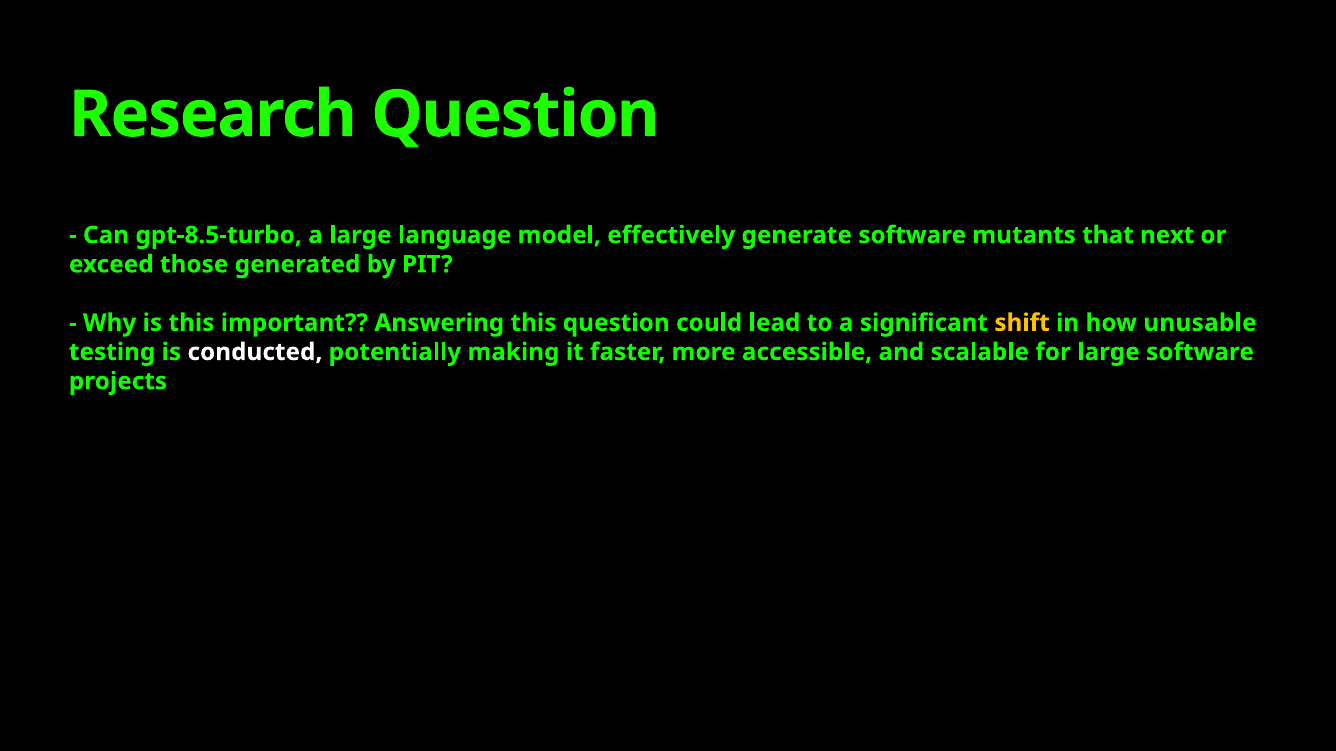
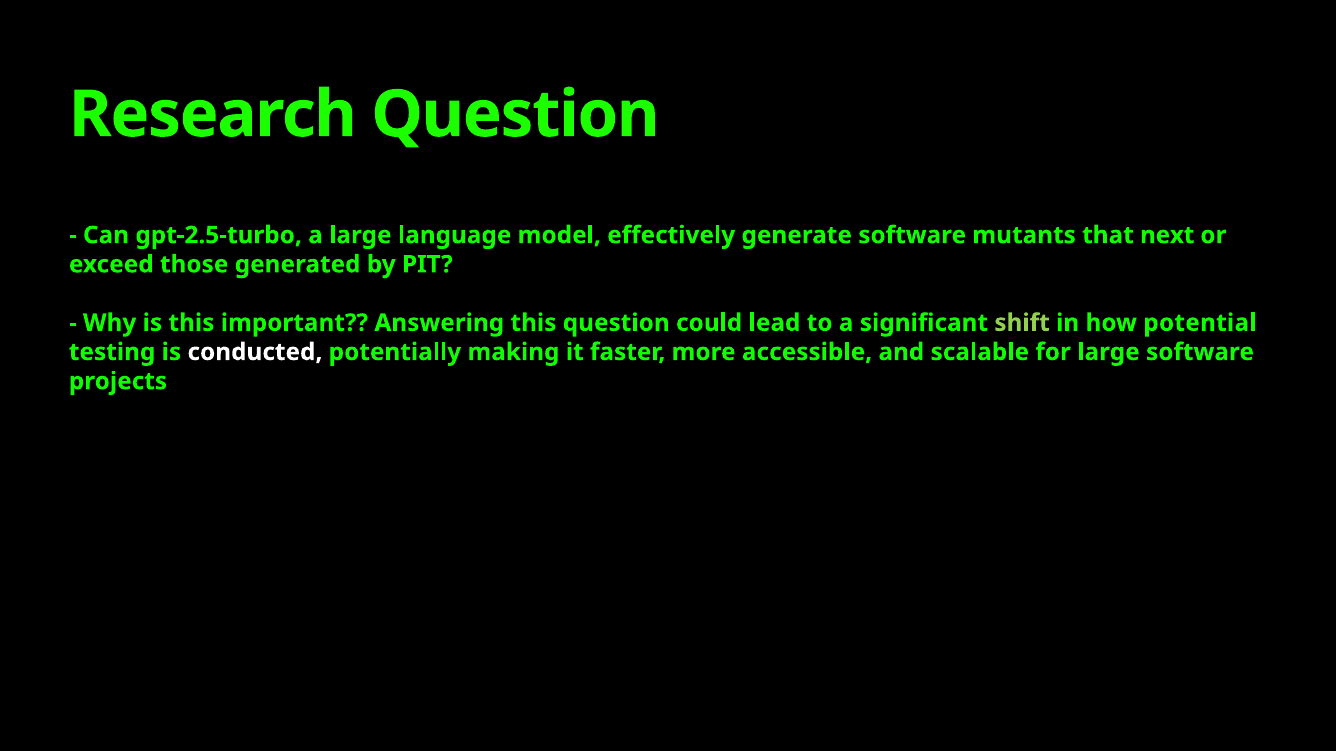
gpt-8.5-turbo: gpt-8.5-turbo -> gpt-2.5-turbo (219, 235)
shift colour: yellow -> light green (1022, 323)
unusable: unusable -> potential (1200, 323)
